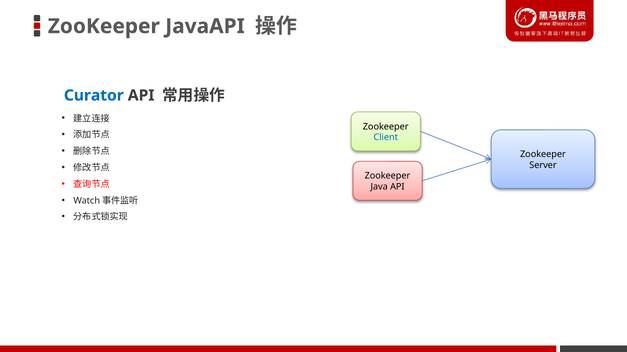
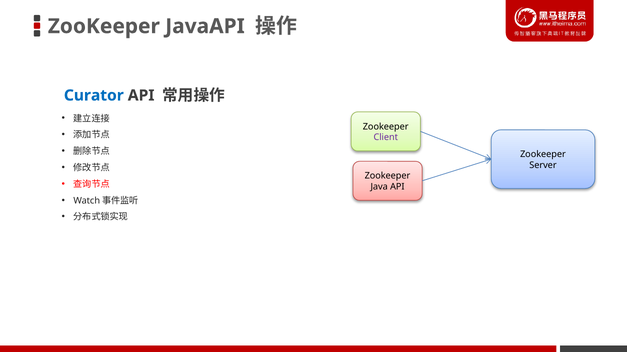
Client colour: blue -> purple (386, 138)
